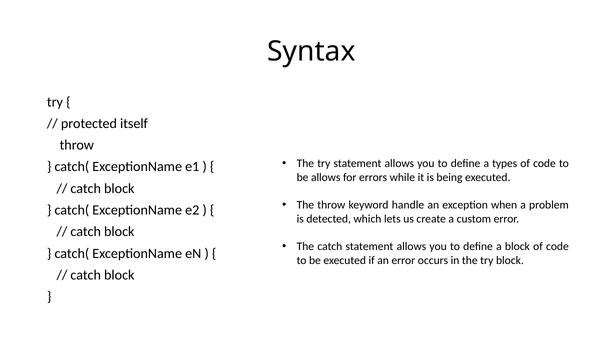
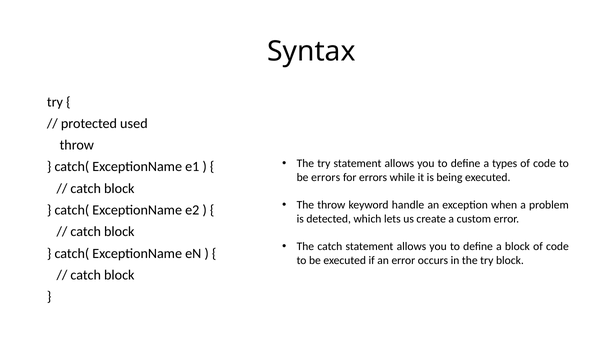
itself: itself -> used (134, 124)
be allows: allows -> errors (326, 178)
